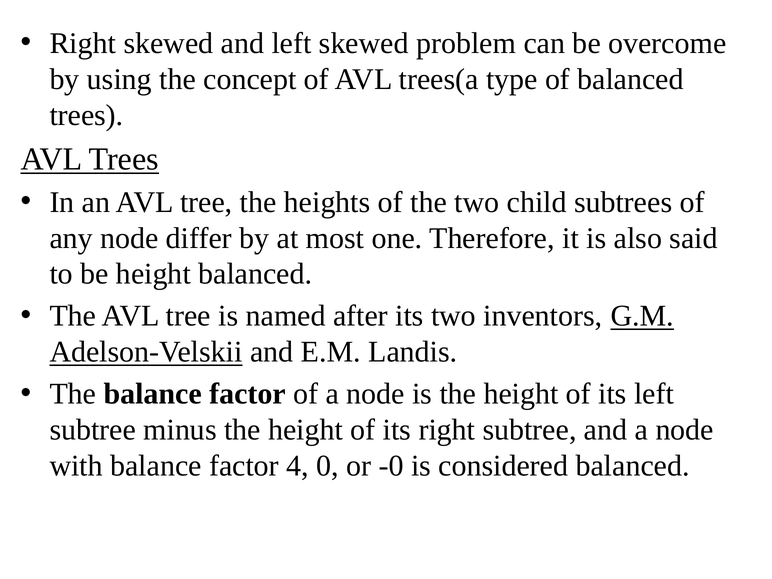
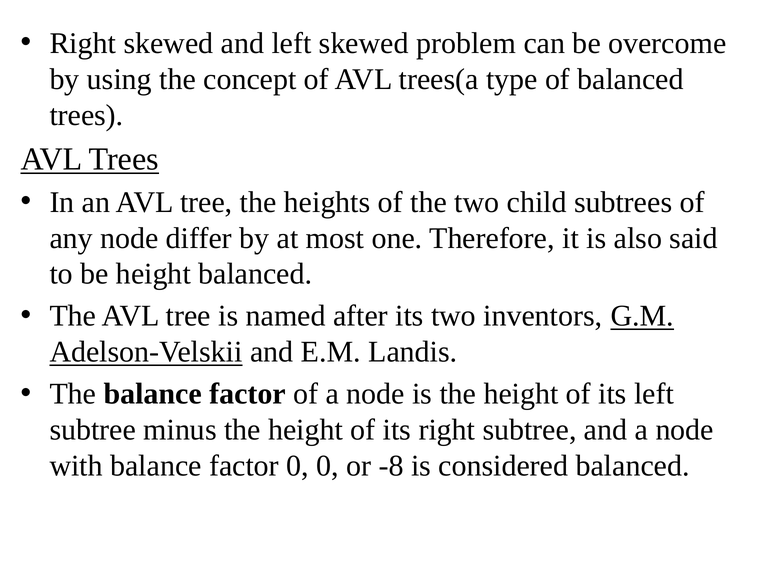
factor 4: 4 -> 0 (298, 466)
-0: -0 -> -8 (391, 466)
